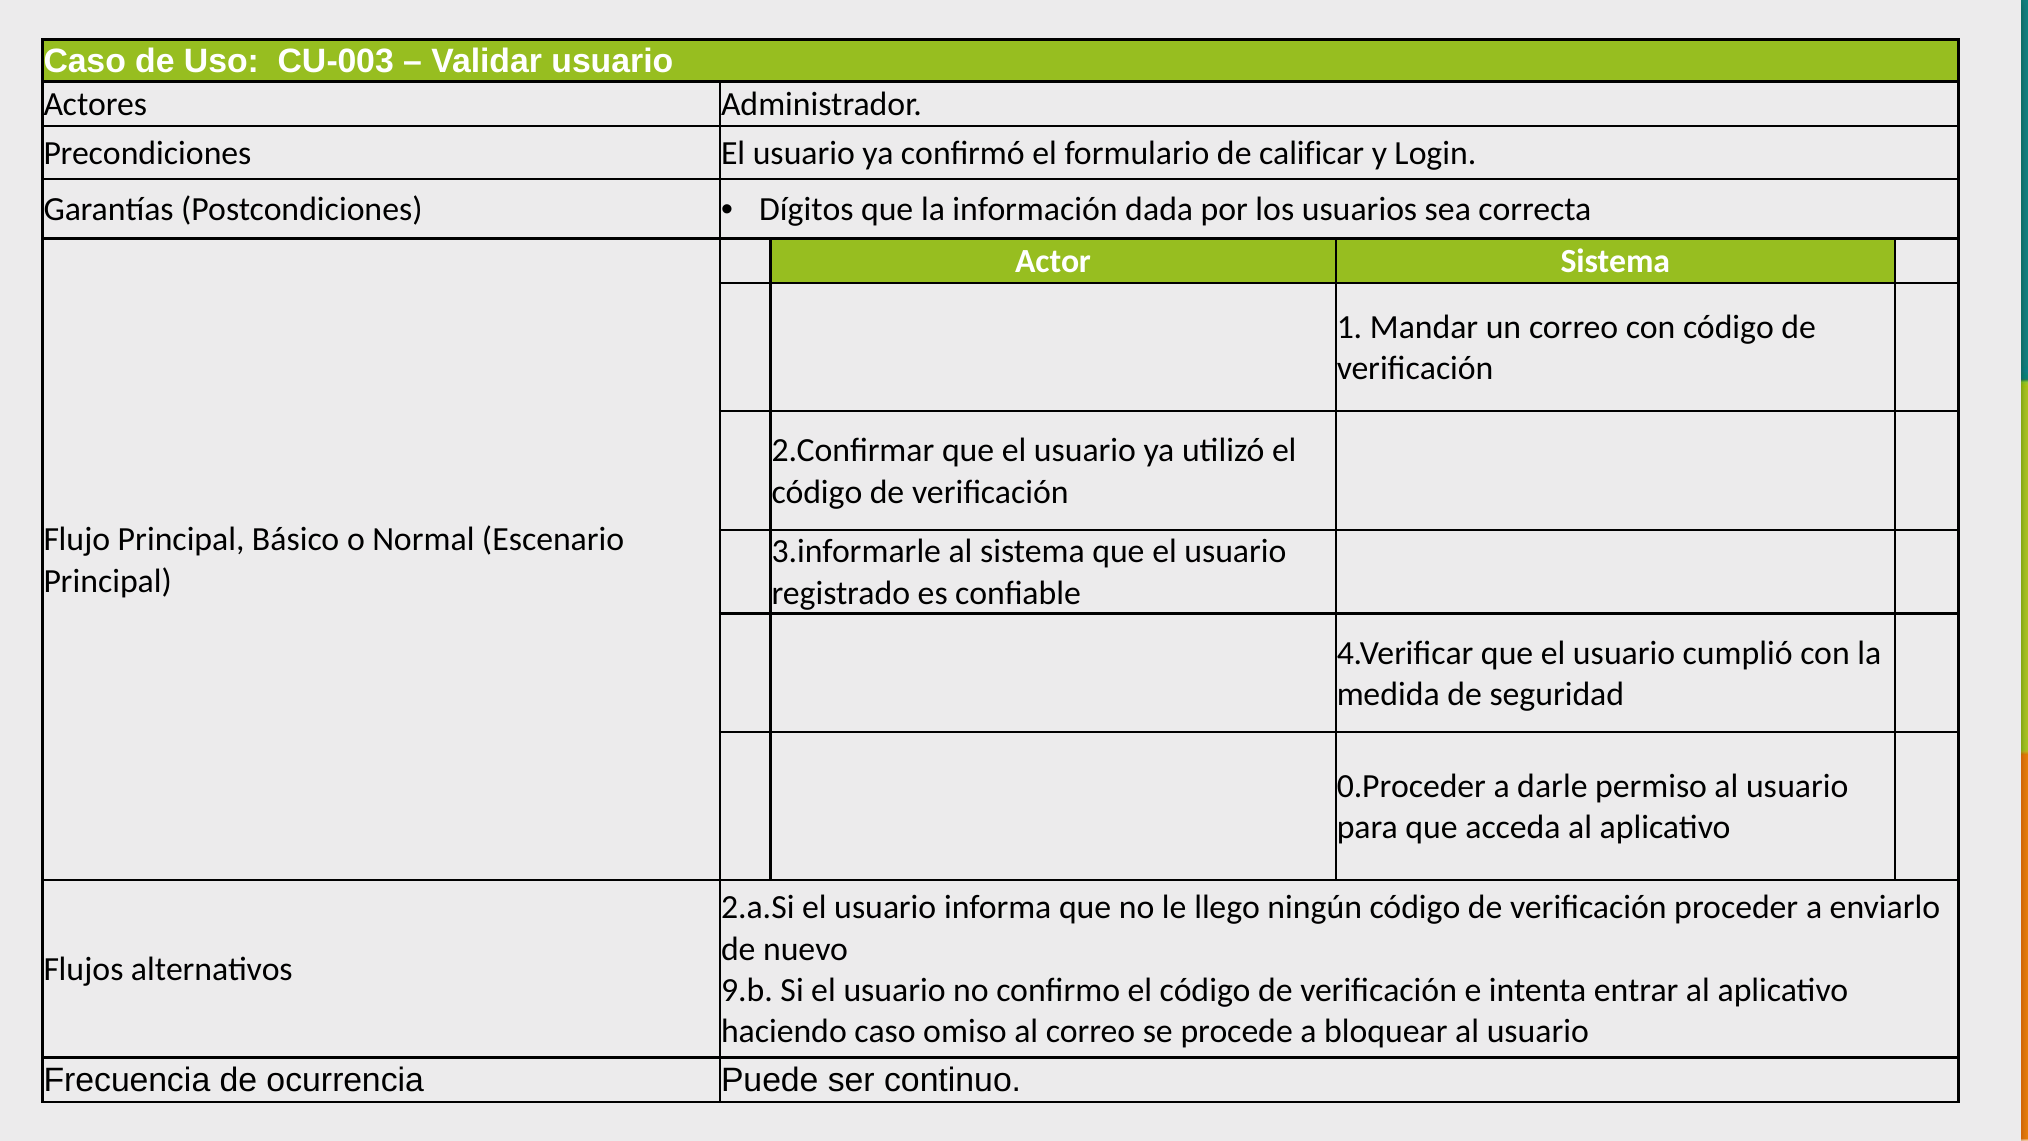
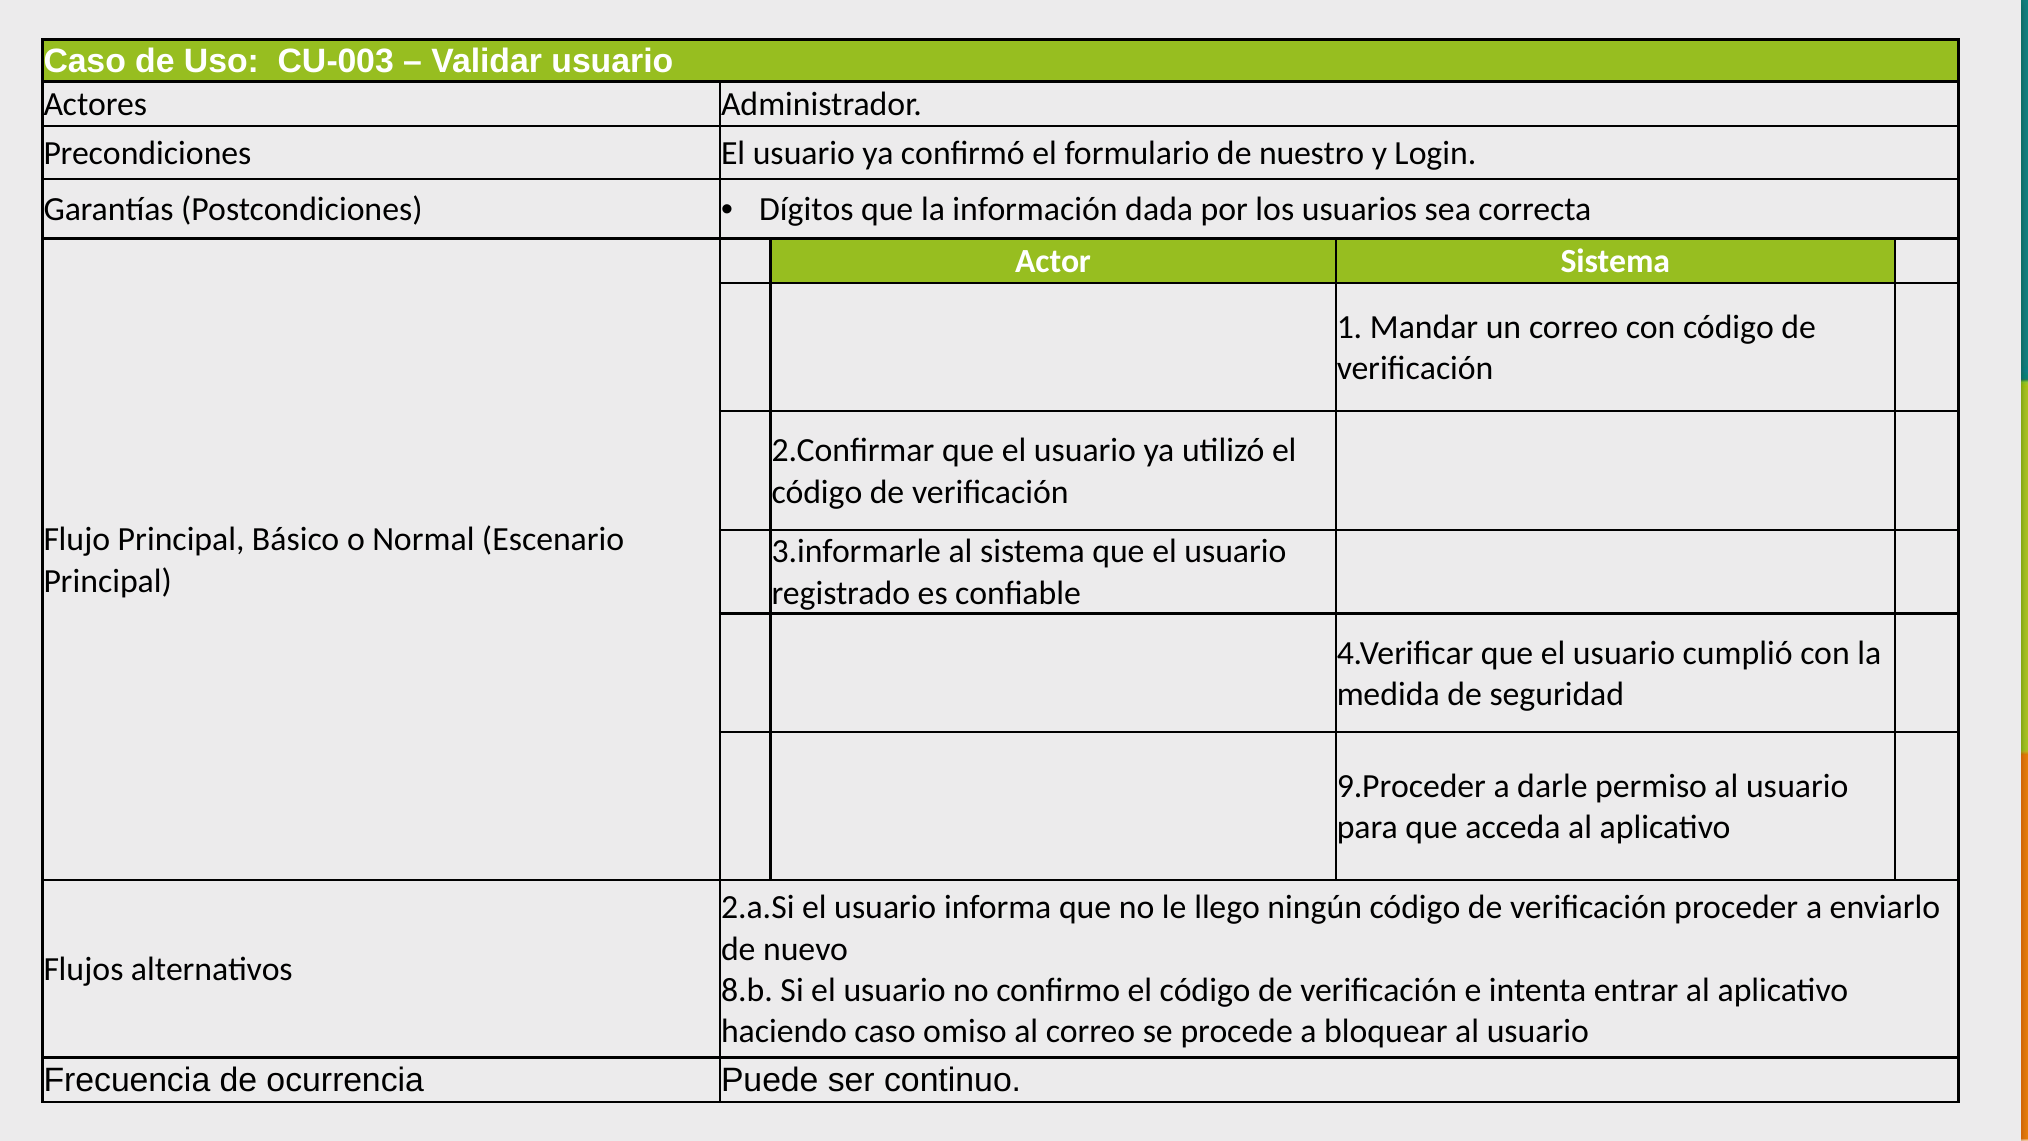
calificar: calificar -> nuestro (1312, 153)
0.Proceder: 0.Proceder -> 9.Proceder (1411, 786)
9.b: 9.b -> 8.b (747, 990)
